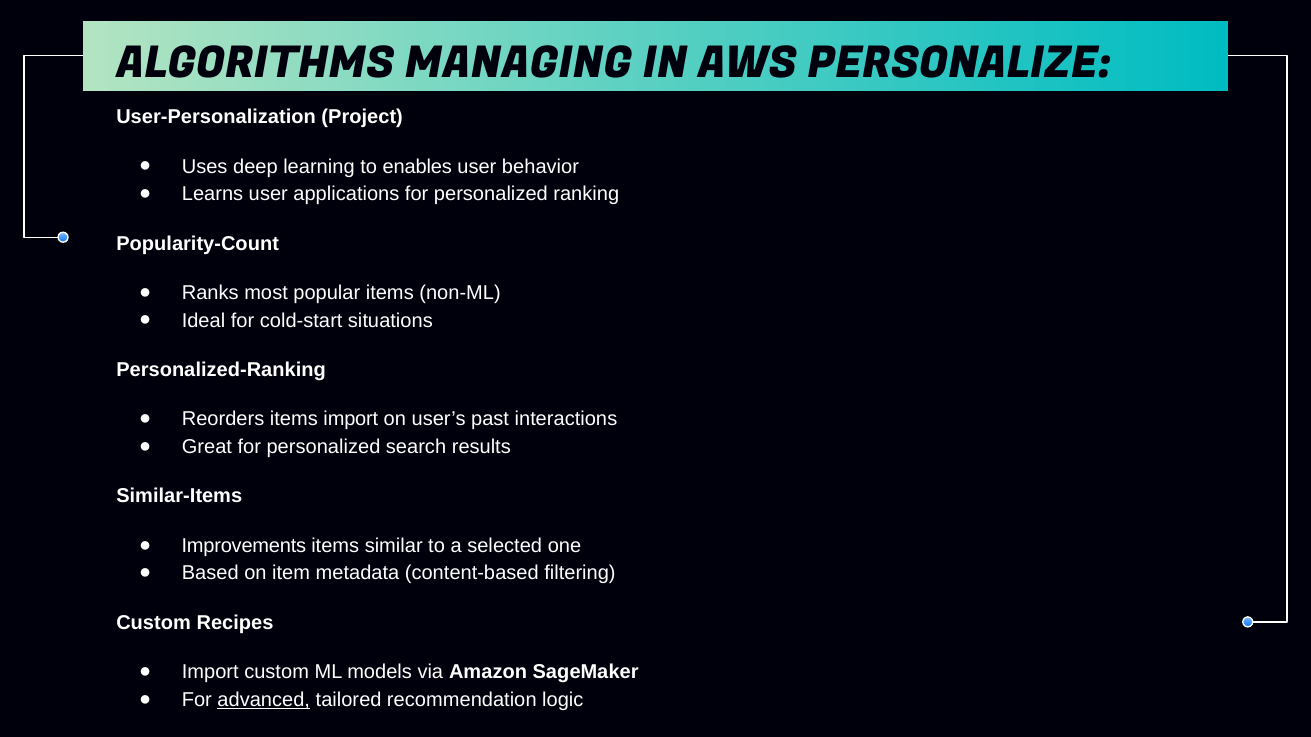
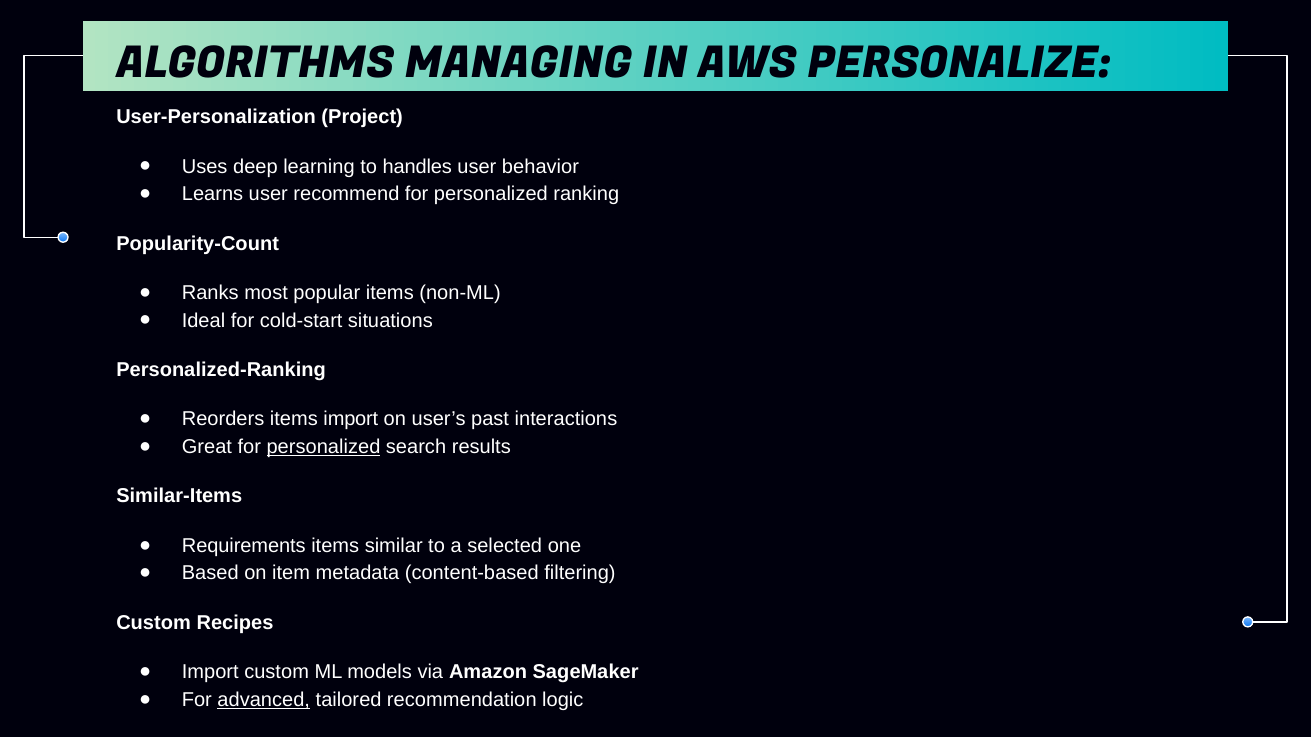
enables: enables -> handles (417, 167)
applications: applications -> recommend (346, 194)
personalized underline: none -> present (323, 447)
Improvements: Improvements -> Requirements (244, 546)
